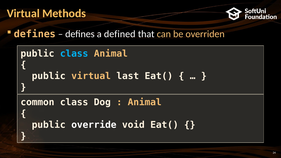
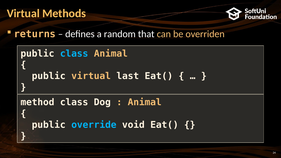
defines: defines -> returns (35, 34)
defined: defined -> random (120, 34)
common: common -> method (37, 102)
override colour: white -> light blue (94, 125)
